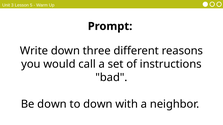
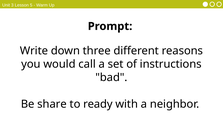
Be down: down -> share (52, 104)
to down: down -> ready (98, 104)
